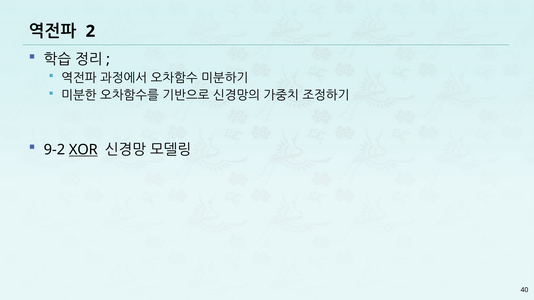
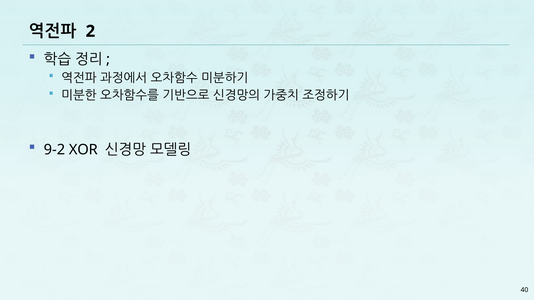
XOR underline: present -> none (83, 150)
